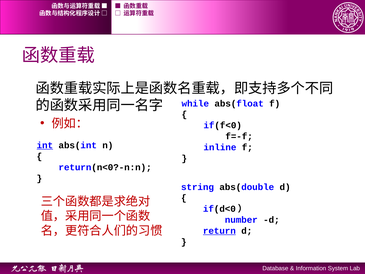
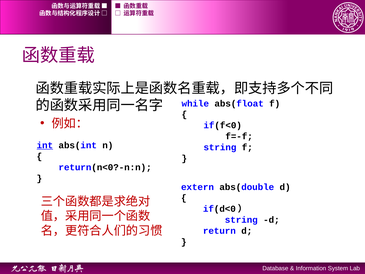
inline: inline -> string (220, 147)
string: string -> extern (197, 187)
number: number -> string (241, 220)
return underline: present -> none (219, 231)
